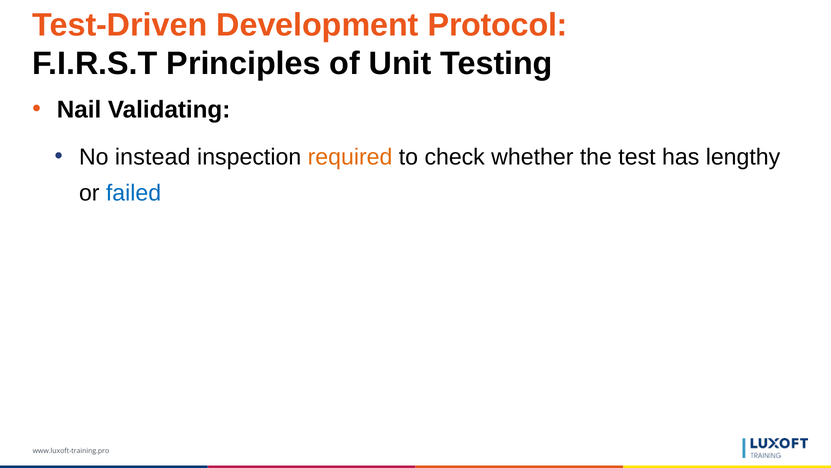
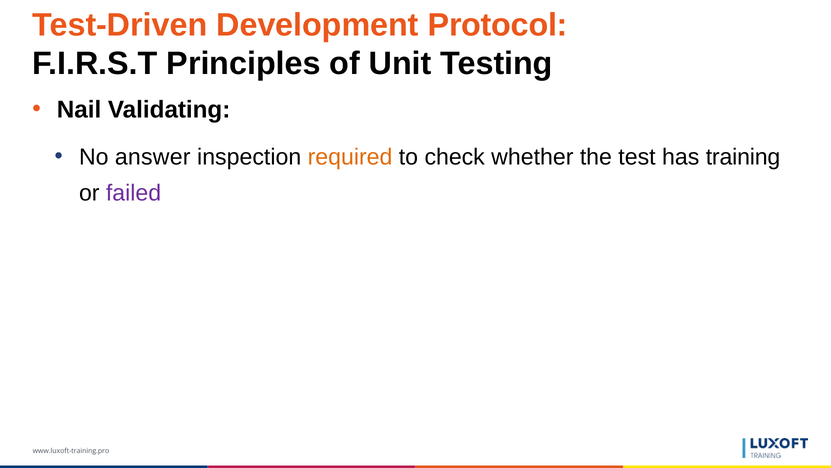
instead: instead -> answer (153, 157)
lengthy: lengthy -> training (743, 157)
failed colour: blue -> purple (134, 193)
